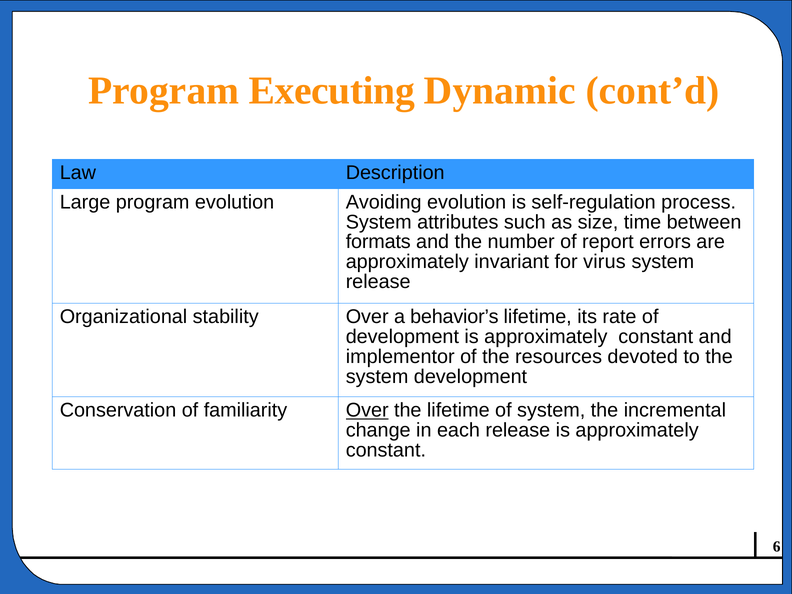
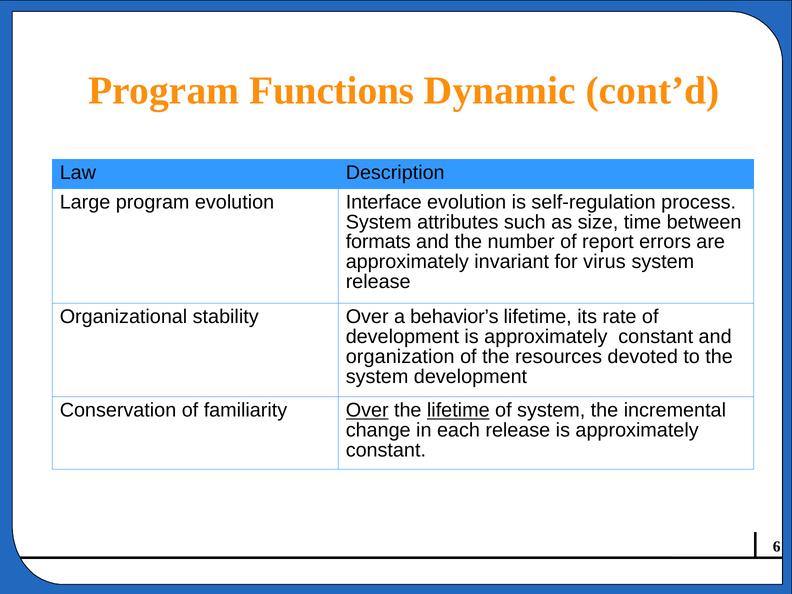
Executing: Executing -> Functions (332, 90)
Avoiding: Avoiding -> Interface (384, 202)
implementor: implementor -> organization (400, 357)
lifetime underline: none -> present (458, 410)
